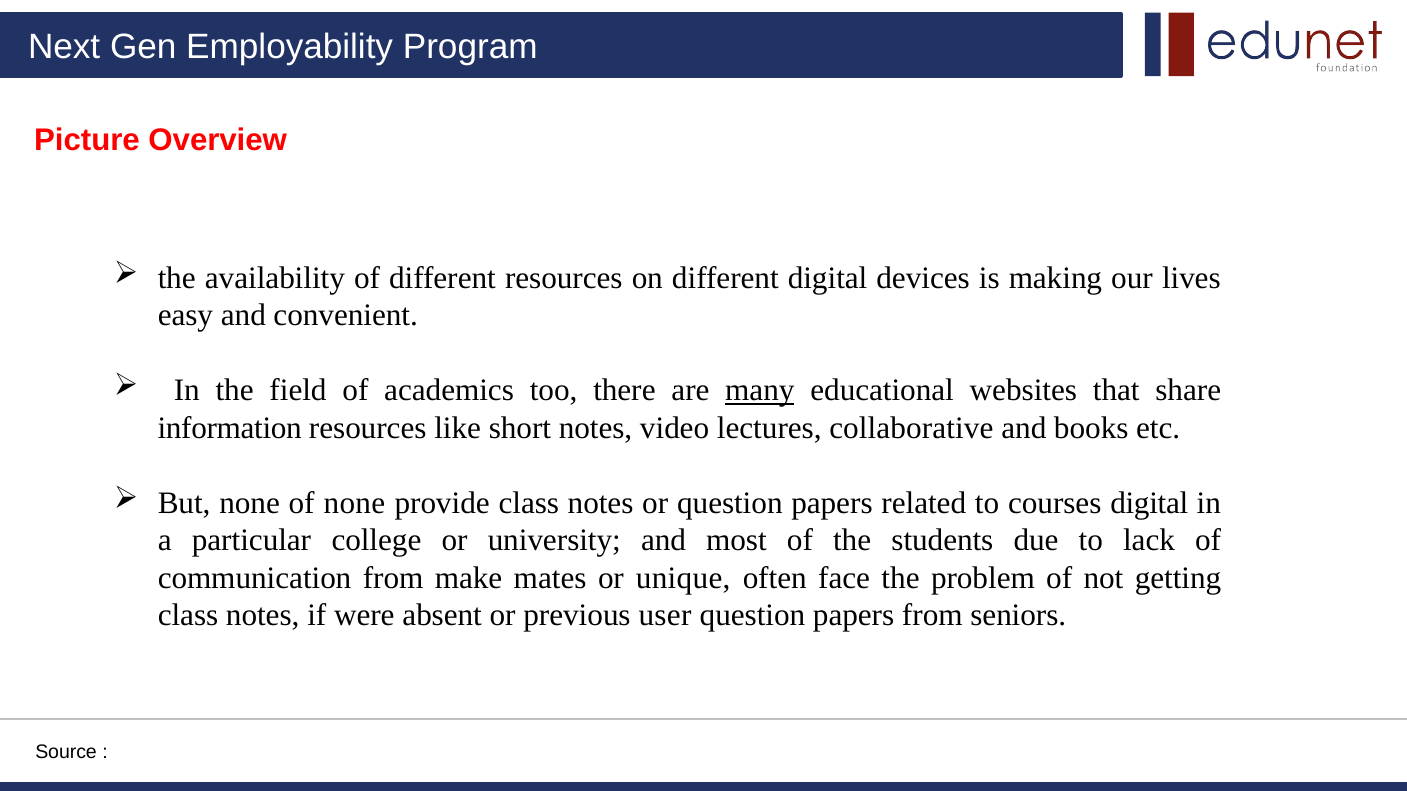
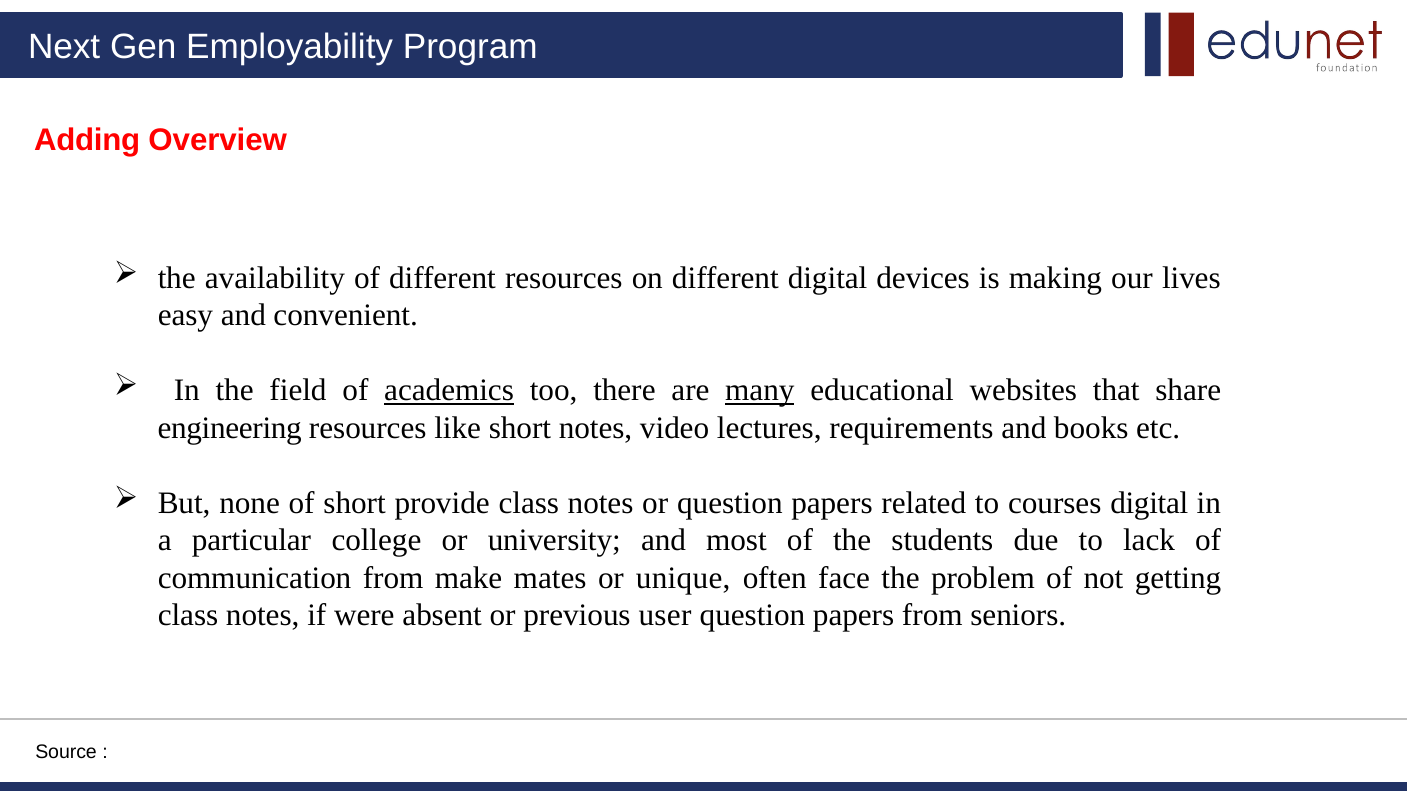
Picture: Picture -> Adding (87, 140)
academics underline: none -> present (449, 391)
information: information -> engineering (230, 428)
collaborative: collaborative -> requirements (911, 428)
of none: none -> short (355, 503)
